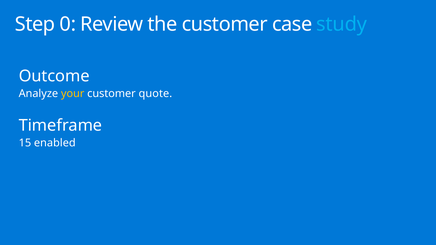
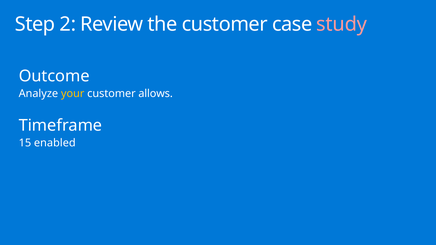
0: 0 -> 2 (68, 24)
study colour: light blue -> pink (342, 24)
quote: quote -> allows (156, 94)
